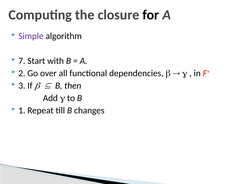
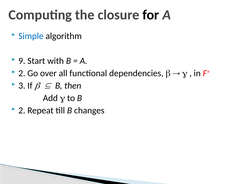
Simple colour: purple -> blue (31, 36)
7: 7 -> 9 (22, 61)
1: 1 -> 2 (22, 110)
